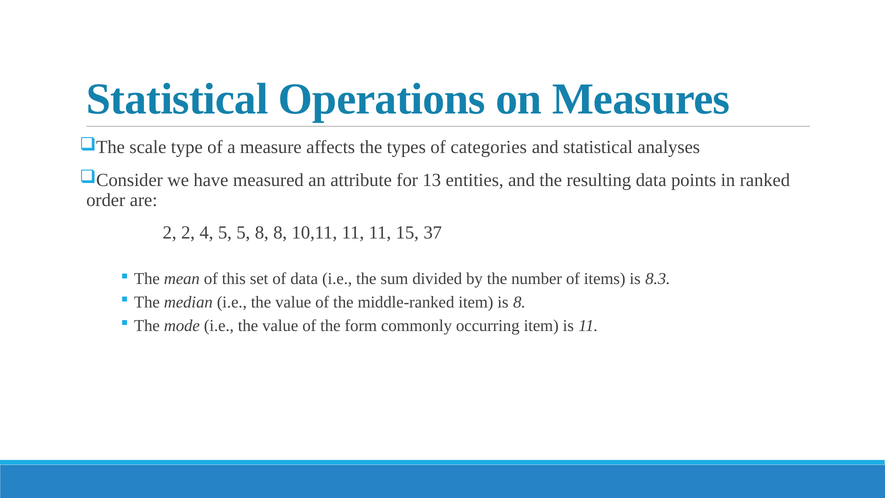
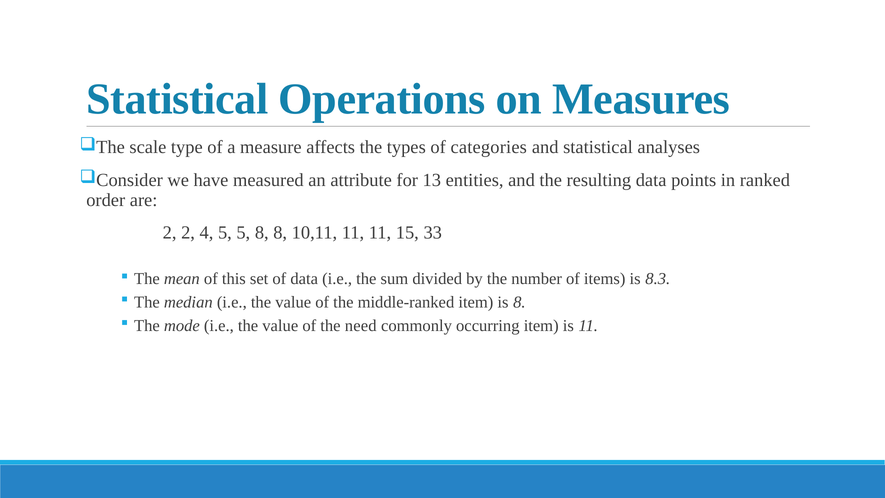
37: 37 -> 33 (433, 233)
form: form -> need (361, 326)
